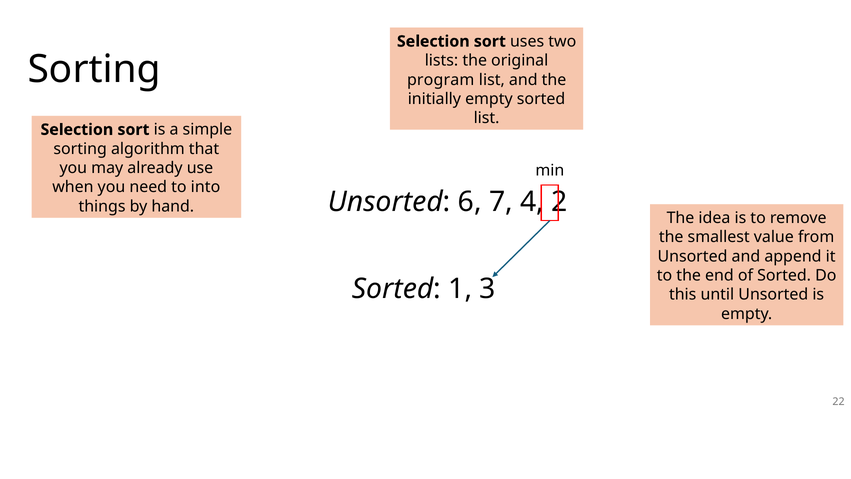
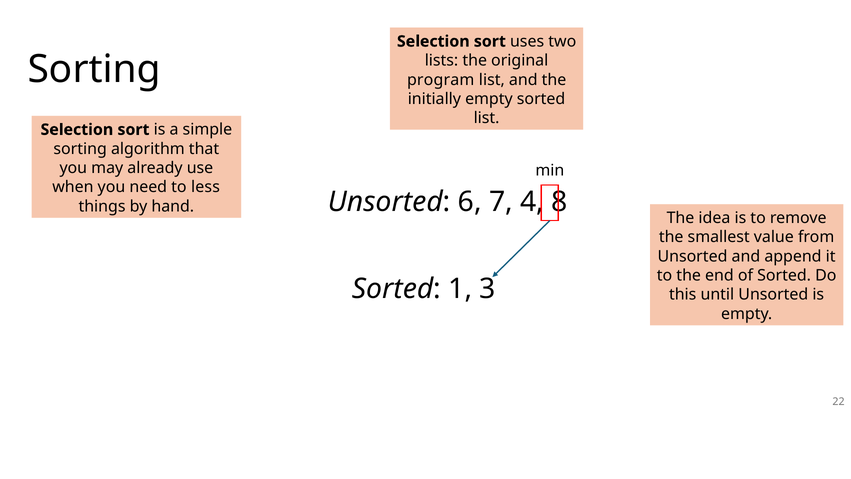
into: into -> less (205, 187)
2: 2 -> 8 (560, 202)
